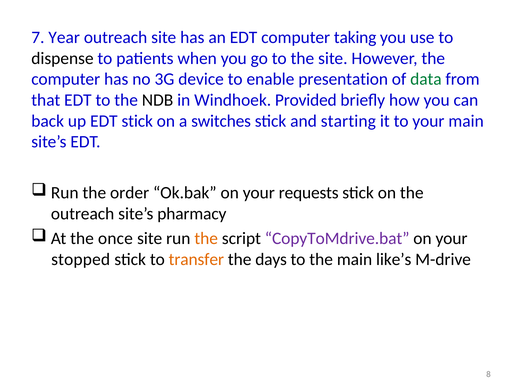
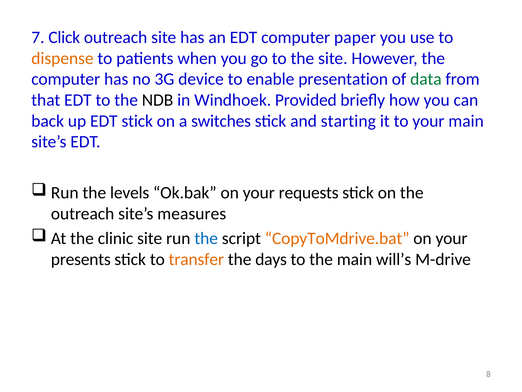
Year: Year -> Click (64, 37)
taking: taking -> paper (355, 37)
dispense colour: black -> orange (62, 58)
order: order -> levels (130, 193)
pharmacy: pharmacy -> measures (192, 213)
once: once -> clinic (116, 238)
the colour: orange -> blue (206, 238)
CopyToMdrive.bat colour: purple -> orange (337, 238)
stopped: stopped -> presents (81, 259)
like’s: like’s -> will’s (394, 259)
